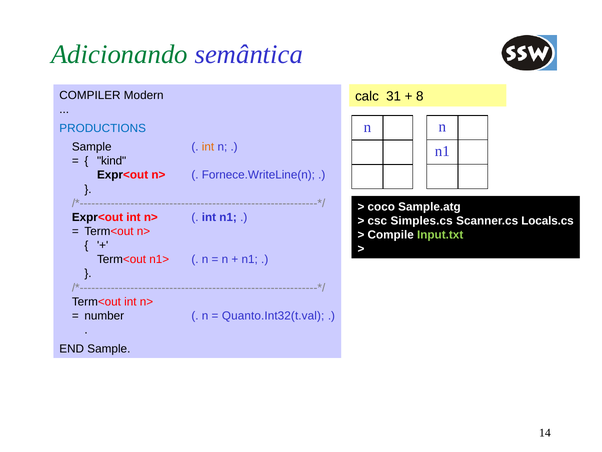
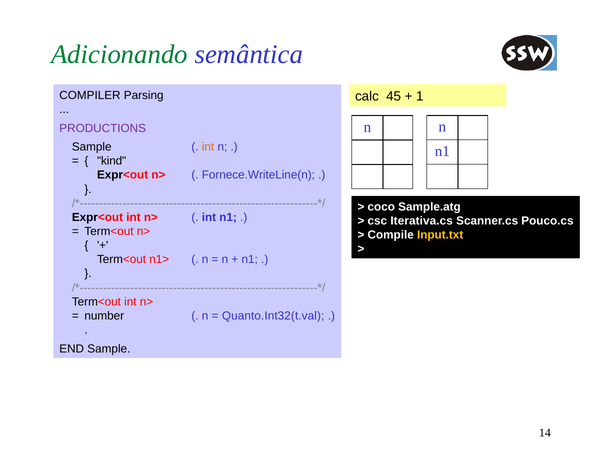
Modern: Modern -> Parsing (144, 95)
31: 31 -> 45 (394, 96)
8: 8 -> 1 (420, 96)
PRODUCTIONS colour: blue -> purple (103, 128)
Simples.cs: Simples.cs -> Iterativa.cs (422, 221)
Locals.cs: Locals.cs -> Pouco.cs (547, 221)
Input.txt colour: light green -> yellow (440, 235)
